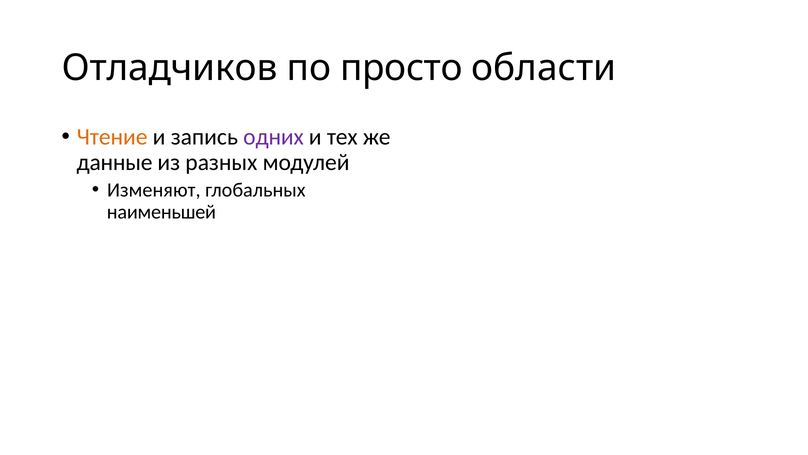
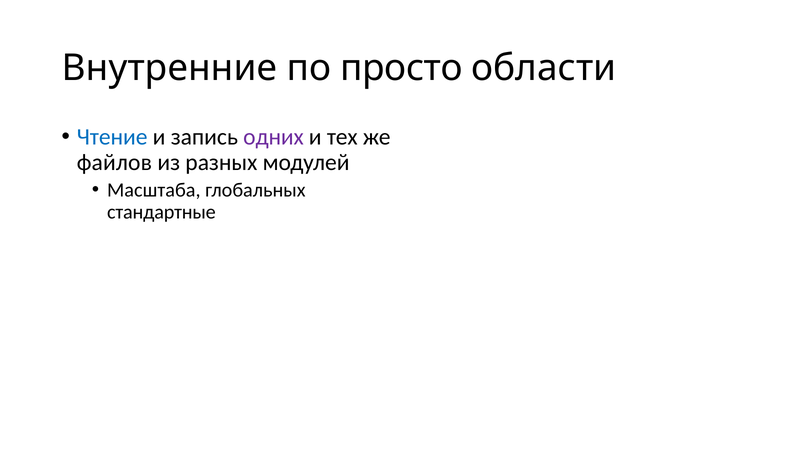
Отладчиков: Отладчиков -> Внутренние (169, 68)
Чтение colour: orange -> blue (112, 137)
данные: данные -> файлов (114, 162)
Изменяют: Изменяют -> Масштаба (154, 190)
наименьшей: наименьшей -> стандартные (161, 212)
